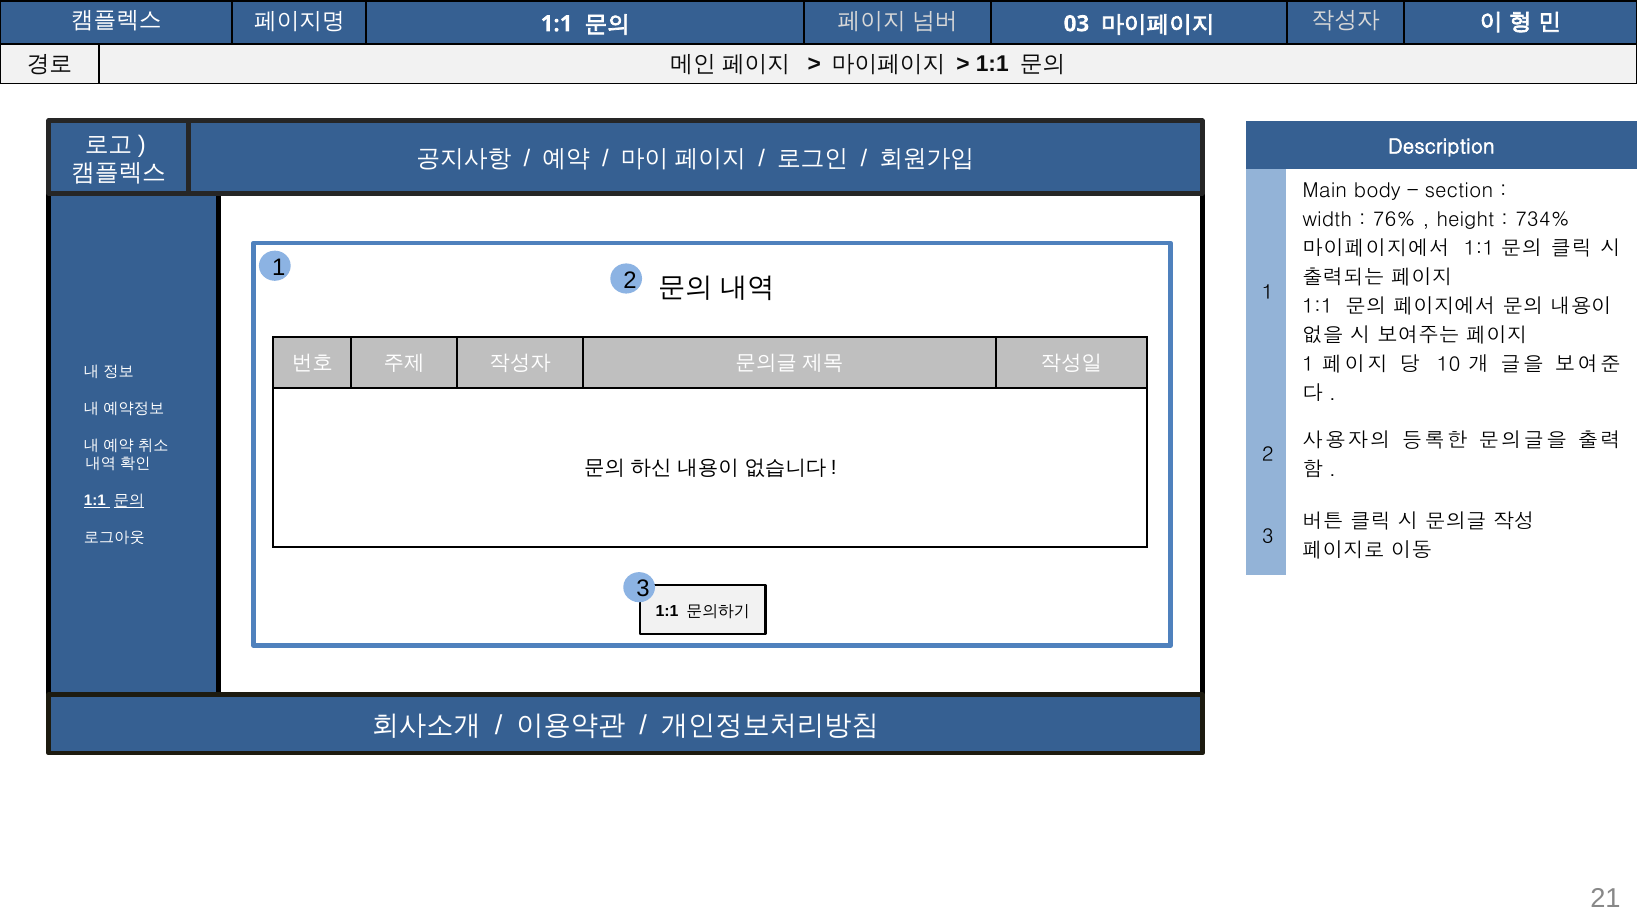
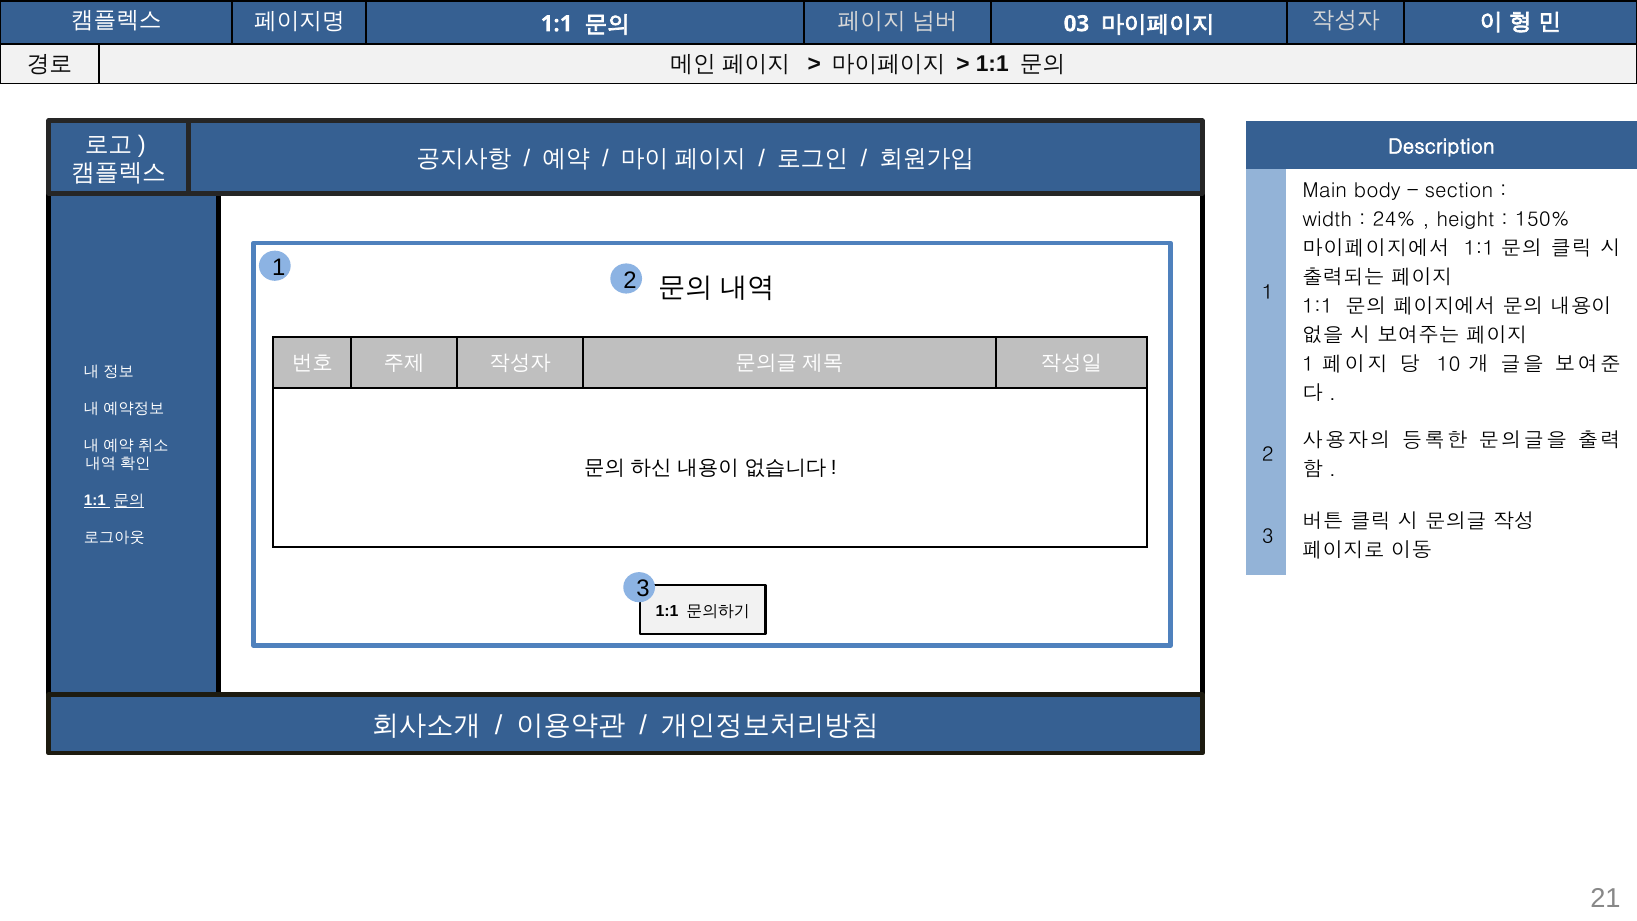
76%: 76% -> 24% (1394, 220)
734%: 734% -> 150% (1542, 220)
